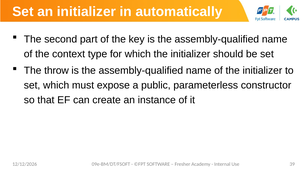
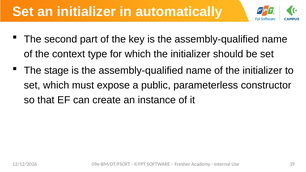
throw: throw -> stage (56, 71)
